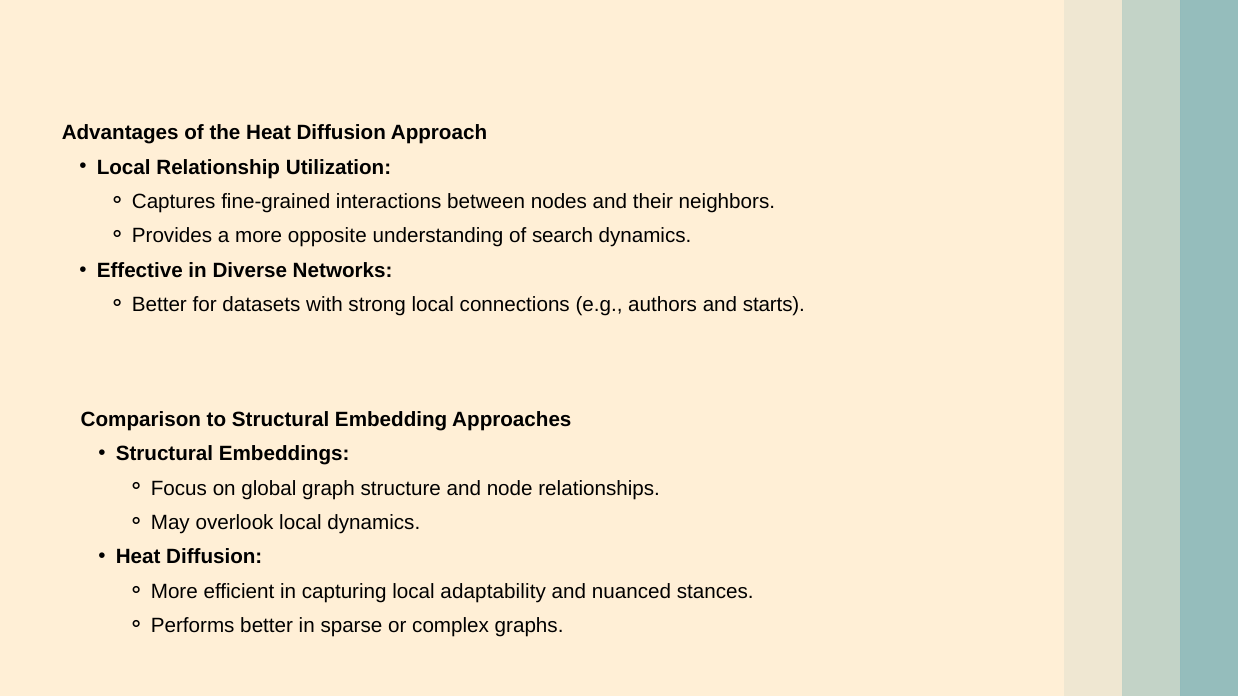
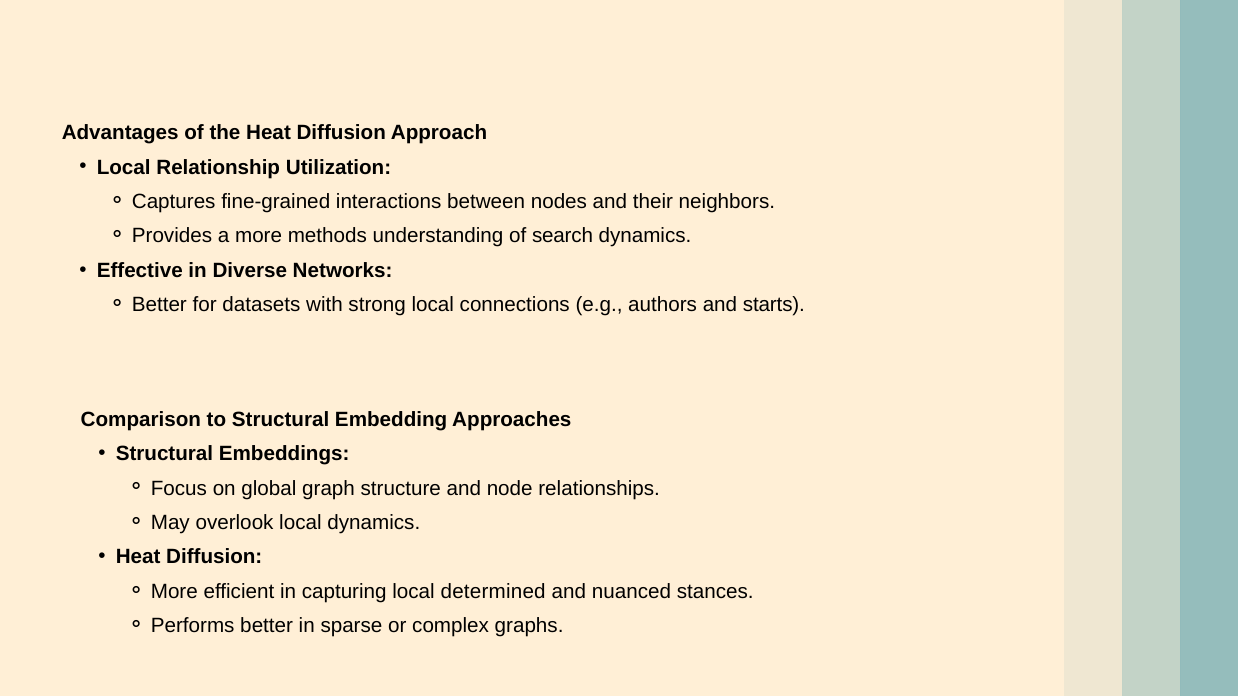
opposite: opposite -> methods (327, 236)
adaptability: adaptability -> determined (493, 592)
